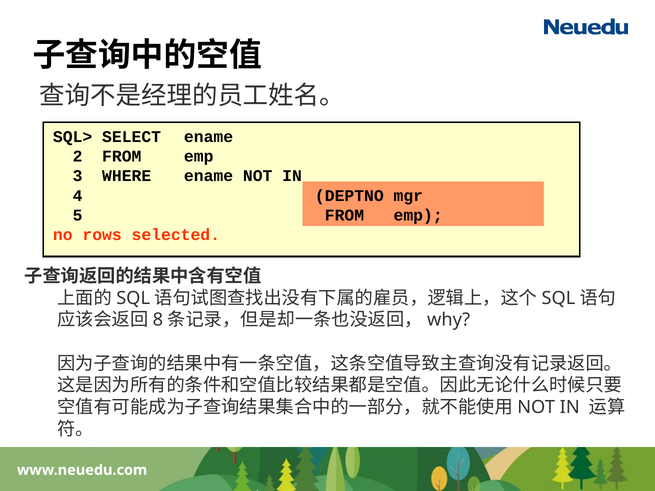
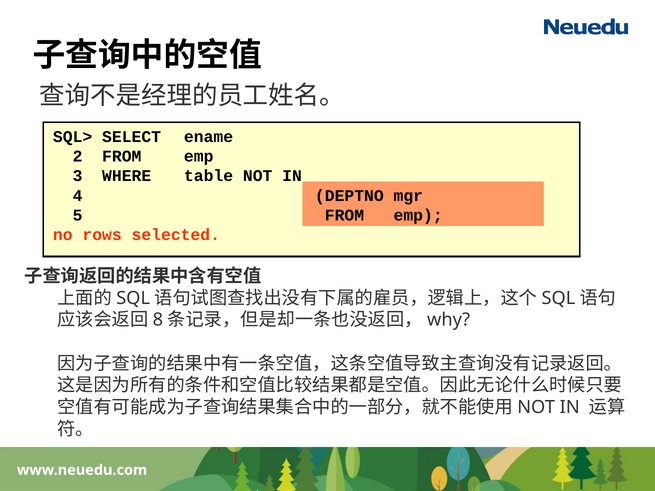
WHERE ename: ename -> table (209, 176)
